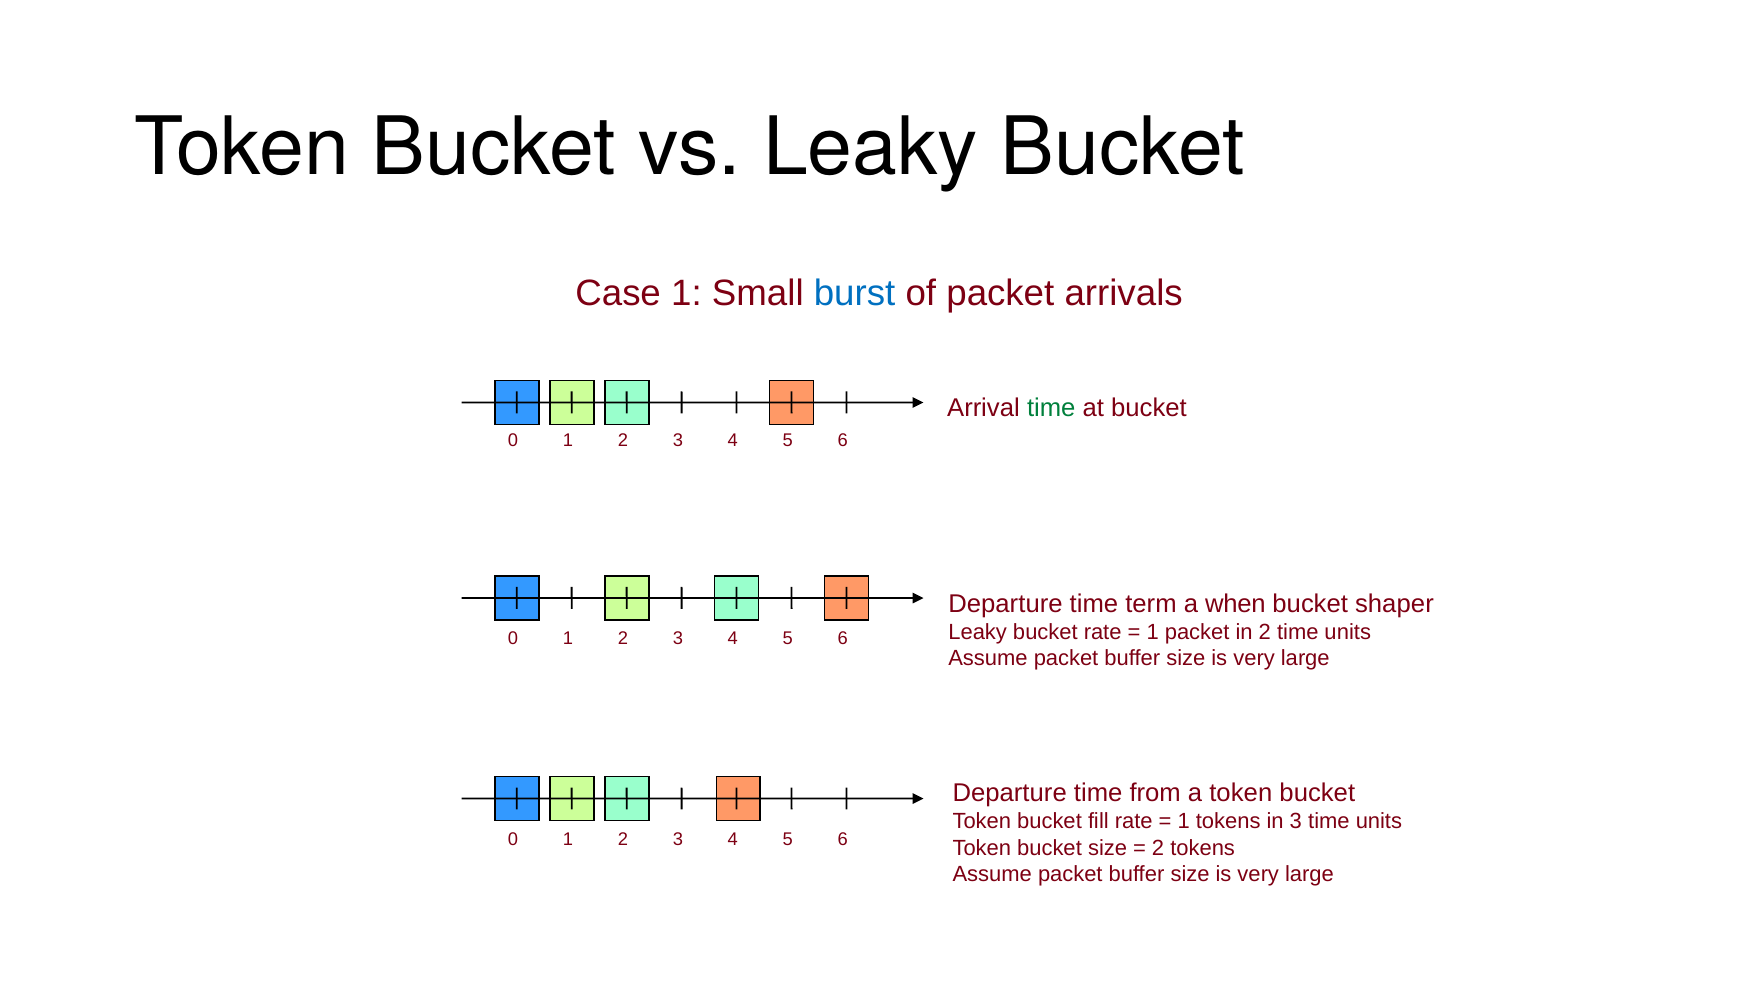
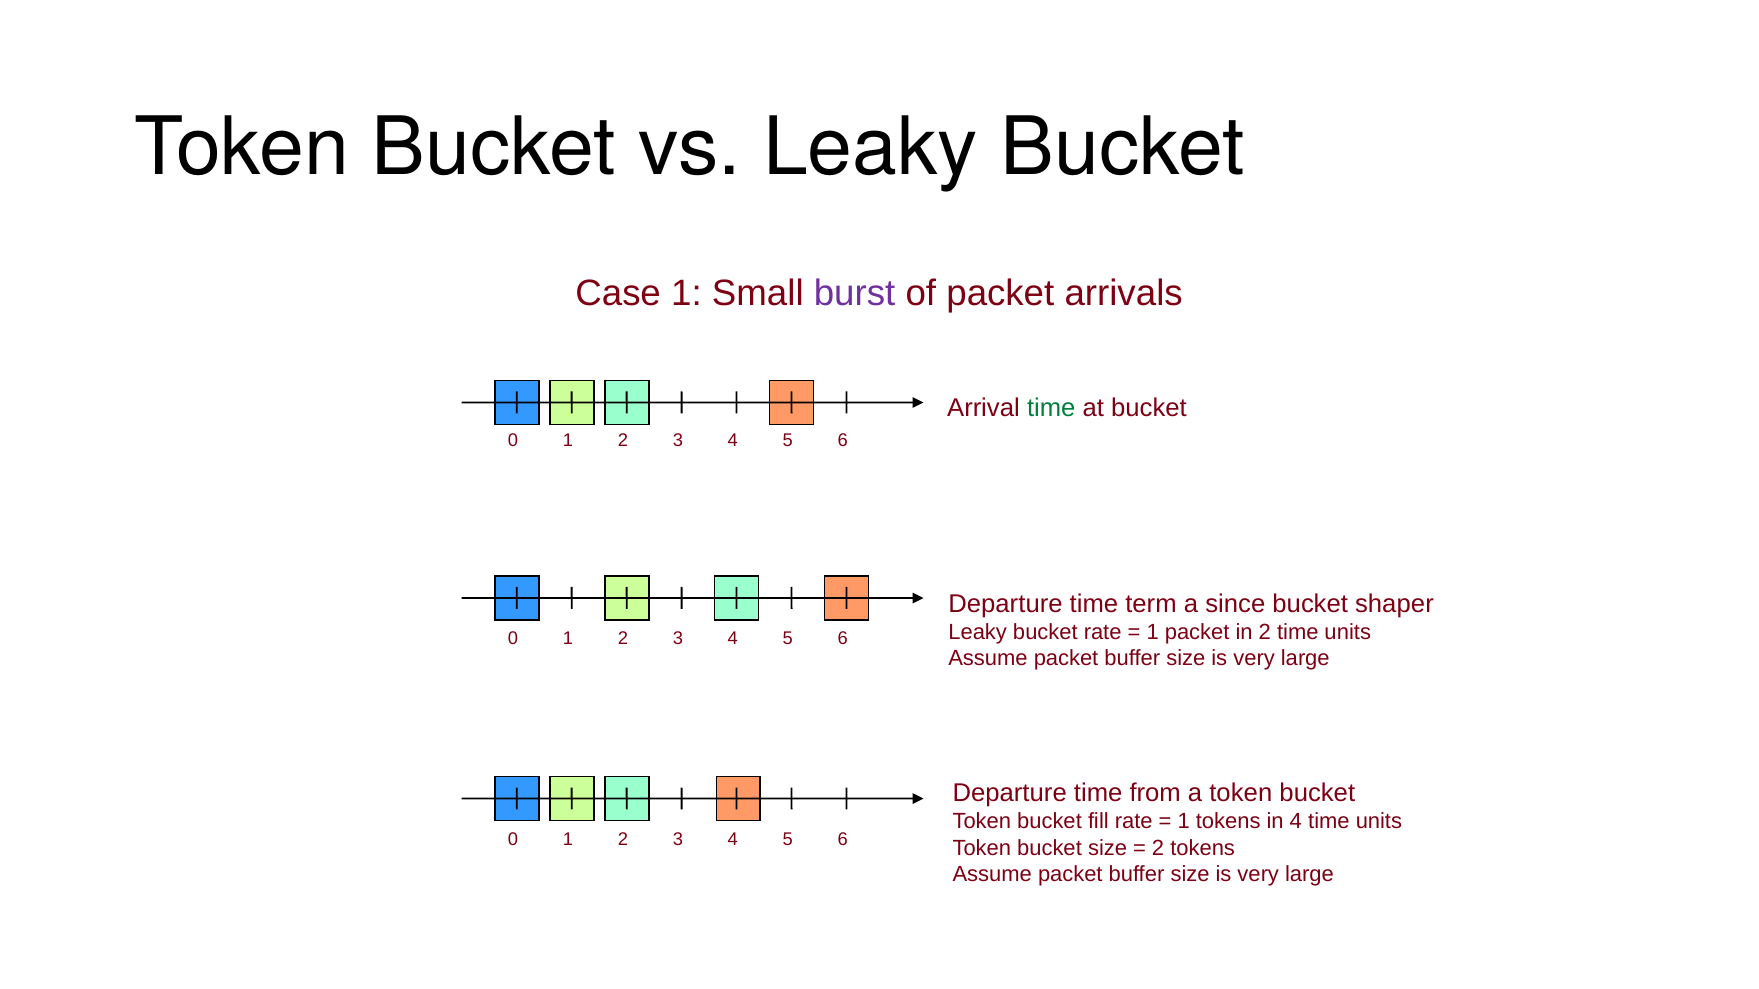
burst colour: blue -> purple (855, 294)
when: when -> since (1235, 604)
in 3: 3 -> 4 (1296, 822)
